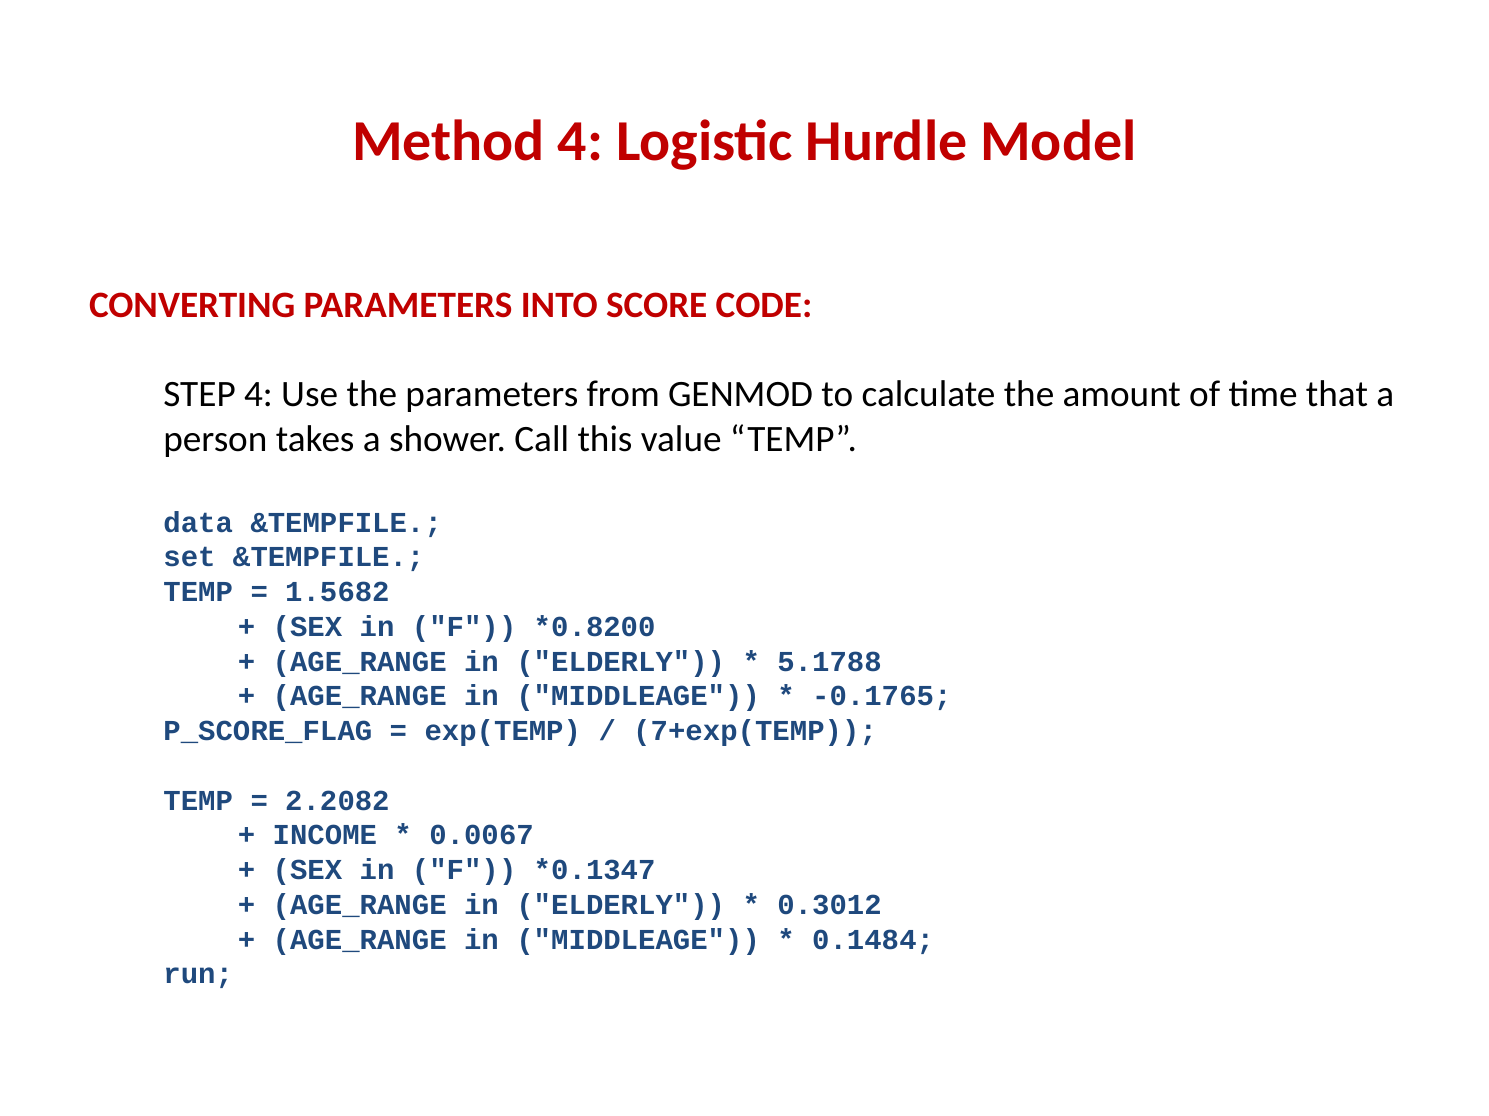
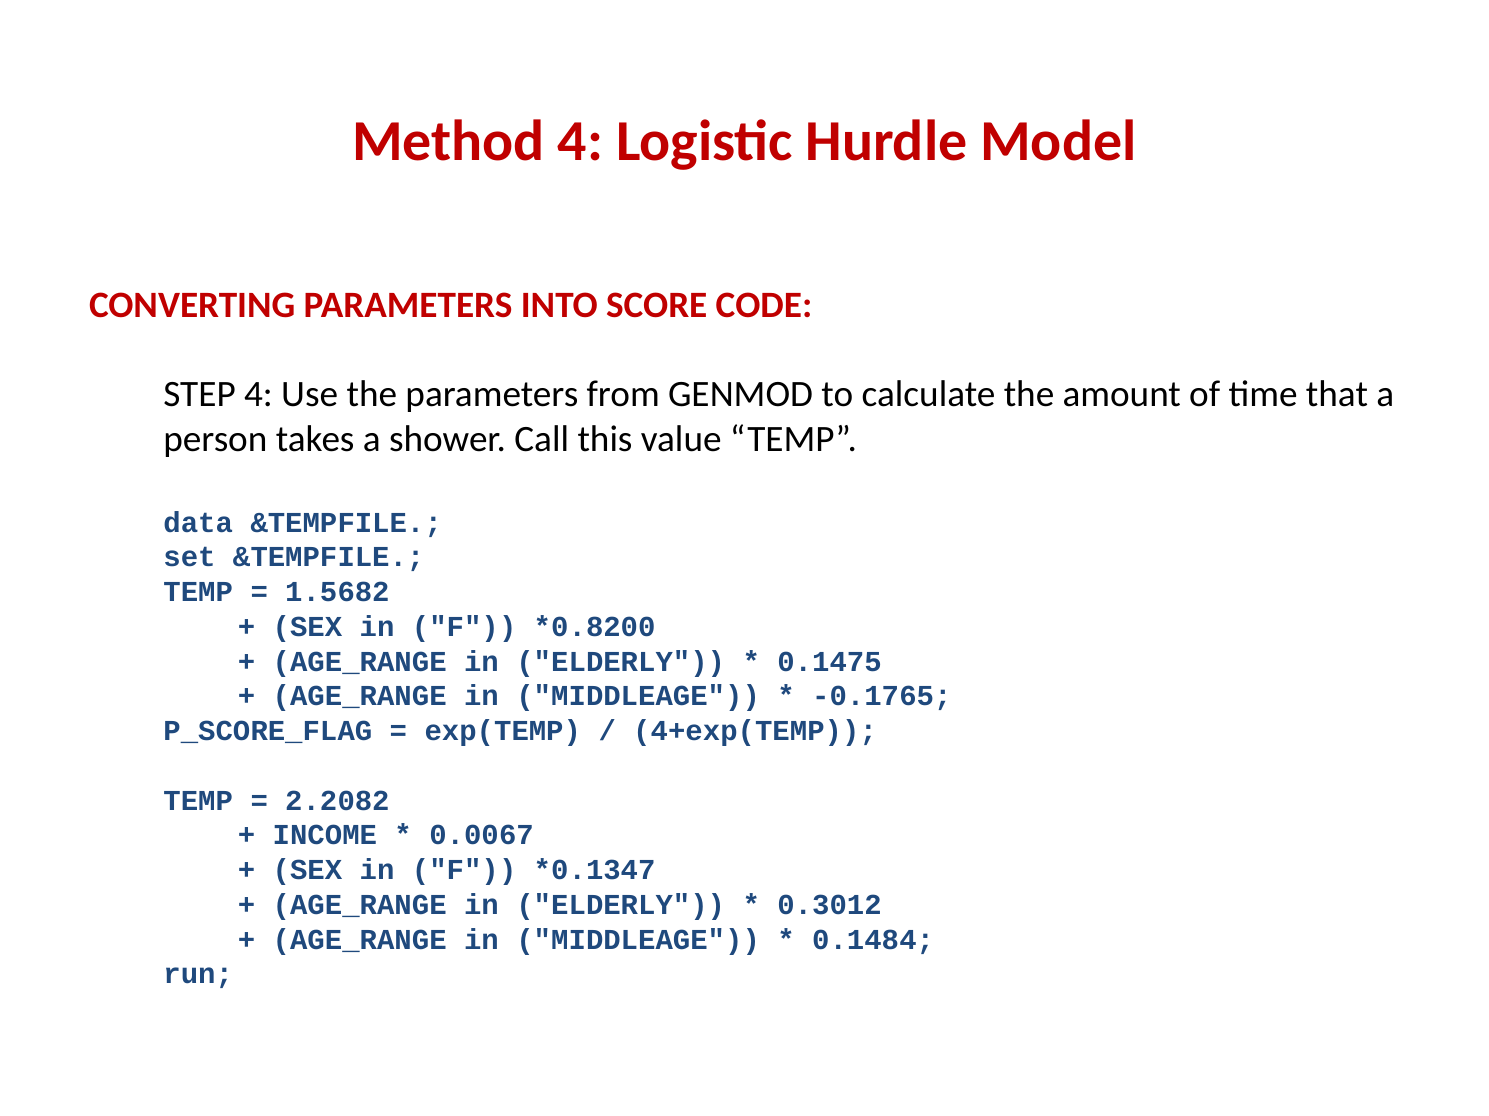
5.1788: 5.1788 -> 0.1475 (830, 662)
7+exp(TEMP: 7+exp(TEMP -> 4+exp(TEMP (755, 732)
